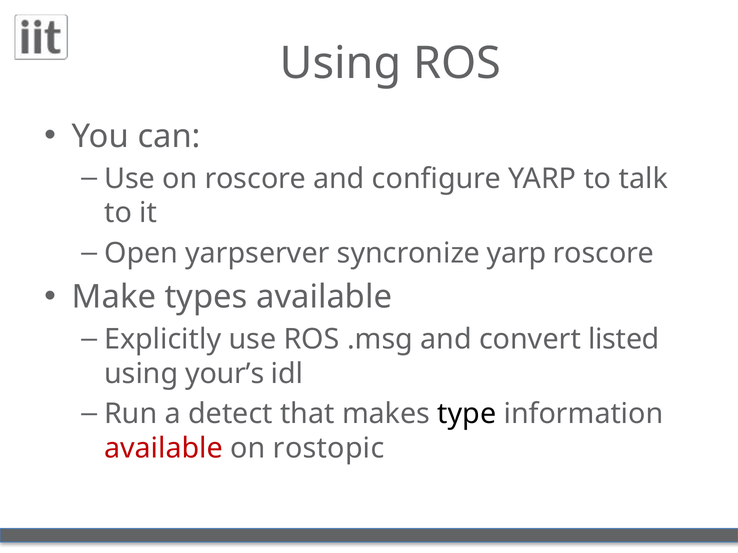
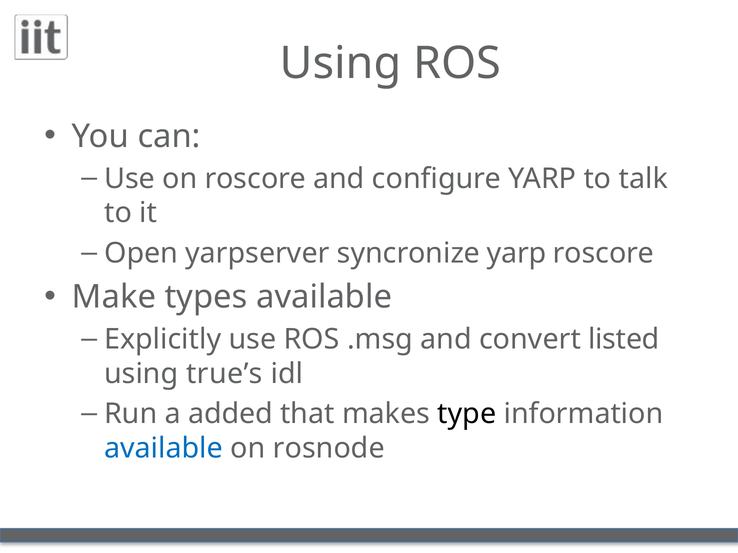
your’s: your’s -> true’s (225, 374)
detect: detect -> added (231, 414)
available colour: red -> blue (164, 449)
rostopic: rostopic -> rosnode (329, 449)
